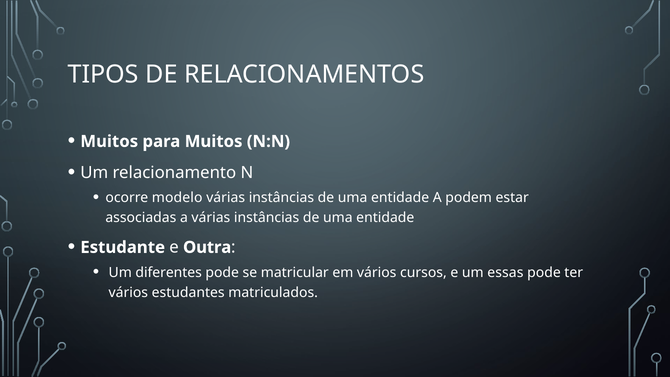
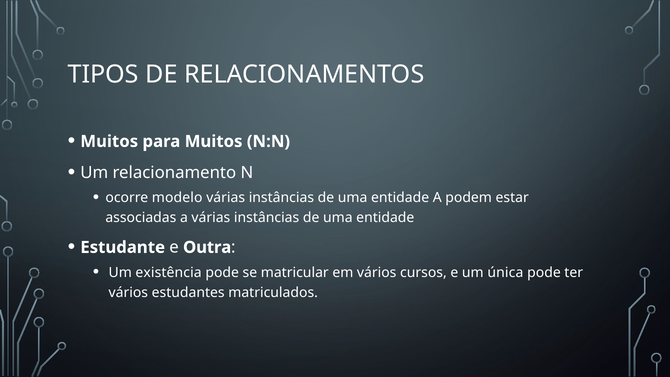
diferentes: diferentes -> existência (169, 272)
essas: essas -> única (505, 272)
